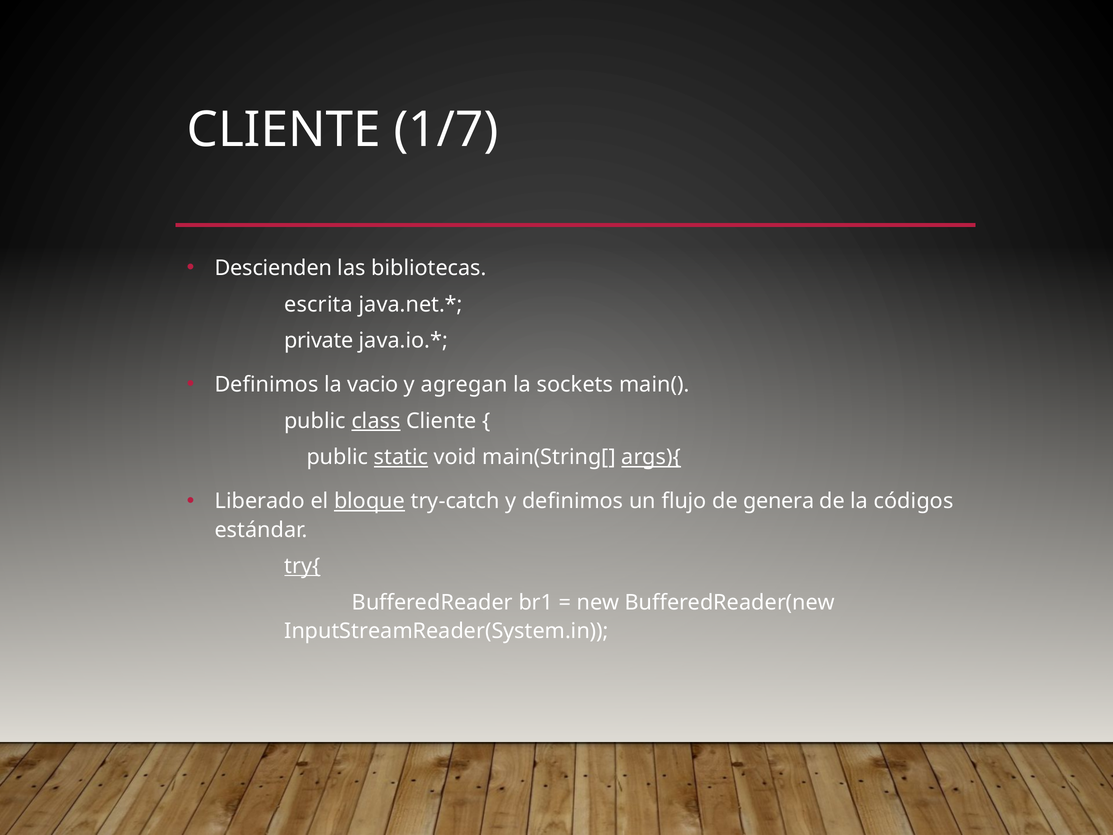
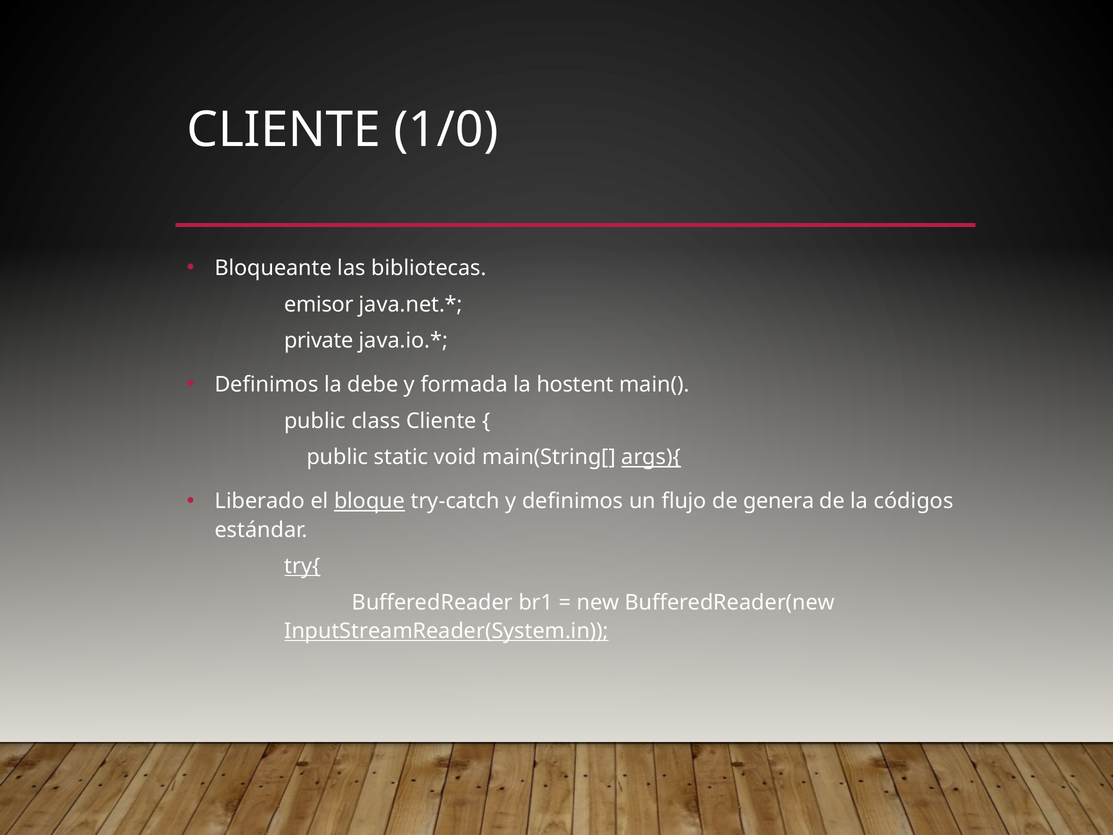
1/7: 1/7 -> 1/0 (446, 130)
Descienden: Descienden -> Bloqueante (273, 268)
escrita: escrita -> emisor (319, 304)
vacio: vacio -> debe (373, 385)
agregan: agregan -> formada (464, 385)
sockets: sockets -> hostent (575, 385)
class underline: present -> none (376, 421)
static underline: present -> none (401, 457)
InputStreamReader(System.in underline: none -> present (446, 631)
